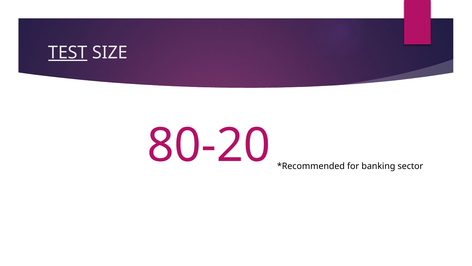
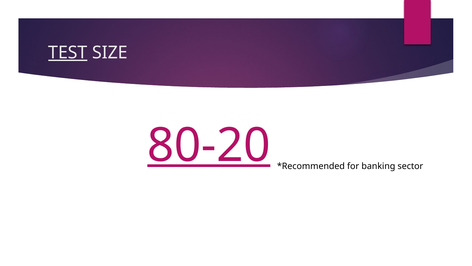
80-20 underline: none -> present (209, 145)
